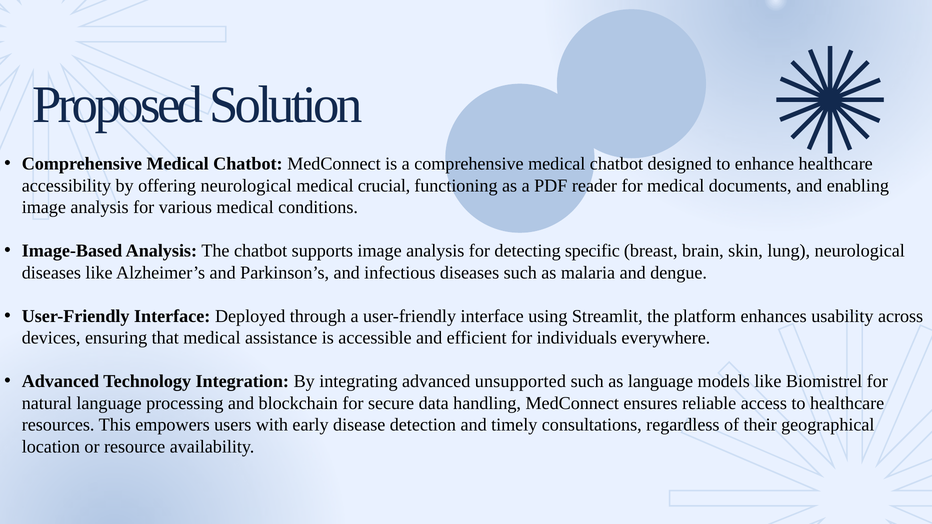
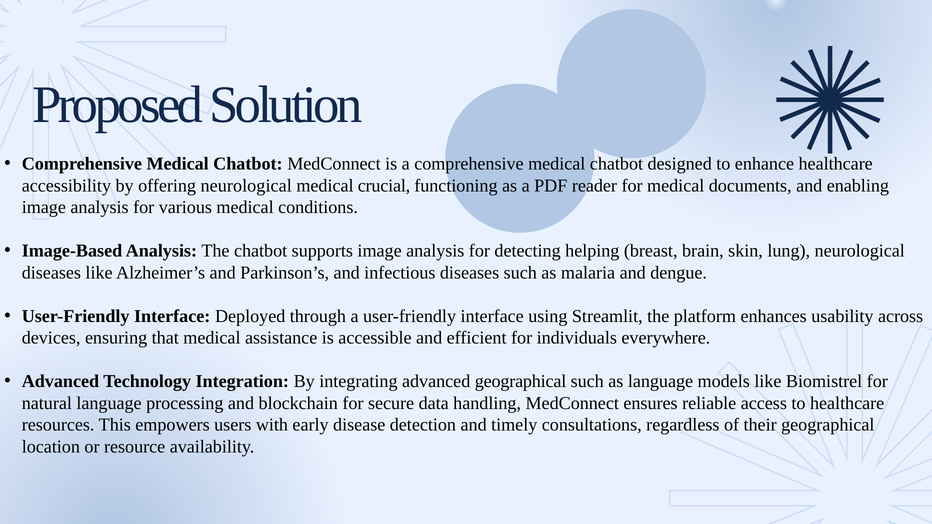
specific: specific -> helping (592, 251)
advanced unsupported: unsupported -> geographical (521, 381)
